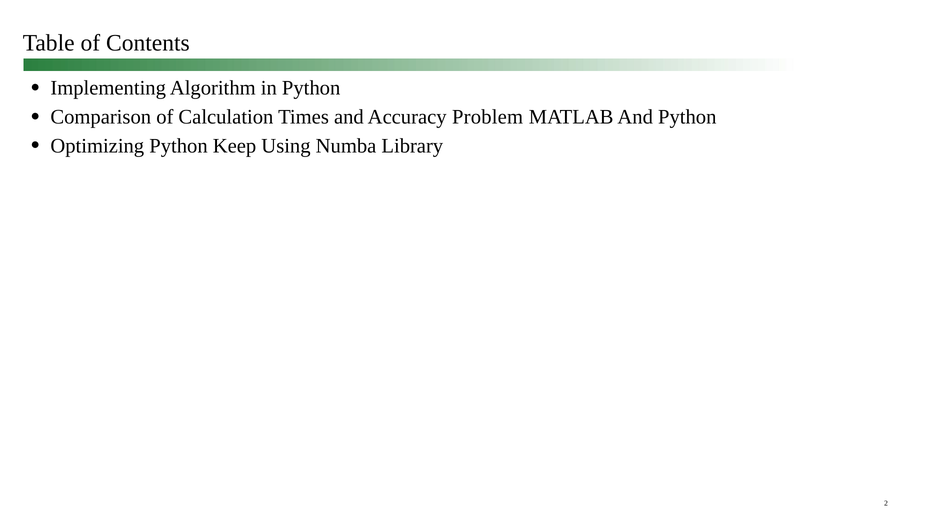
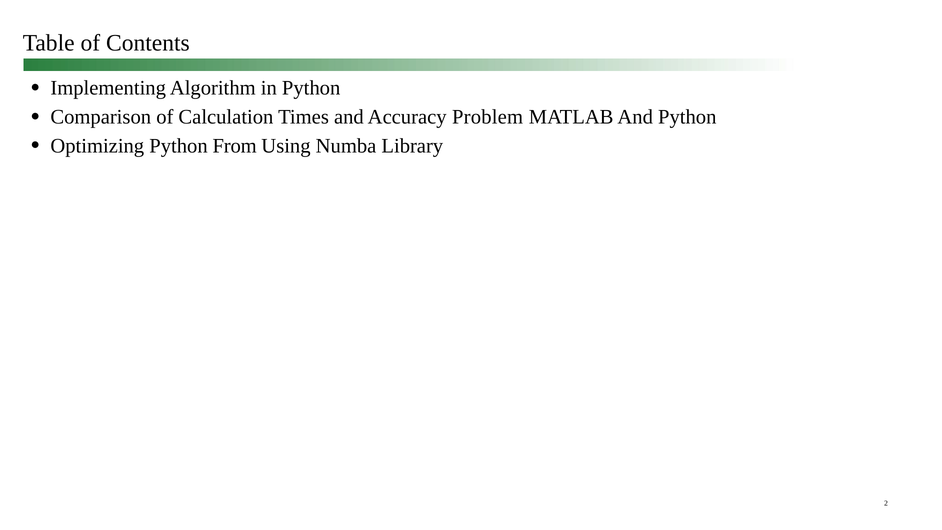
Keep: Keep -> From (235, 146)
